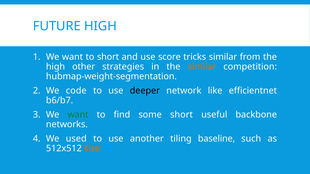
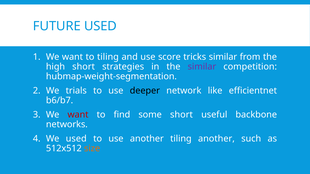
FUTURE HIGH: HIGH -> USED (101, 26)
to short: short -> tiling (108, 57)
high other: other -> short (84, 67)
similar colour: orange -> purple (202, 67)
code: code -> trials (76, 91)
want colour: green -> red (78, 115)
tiling baseline: baseline -> another (216, 139)
